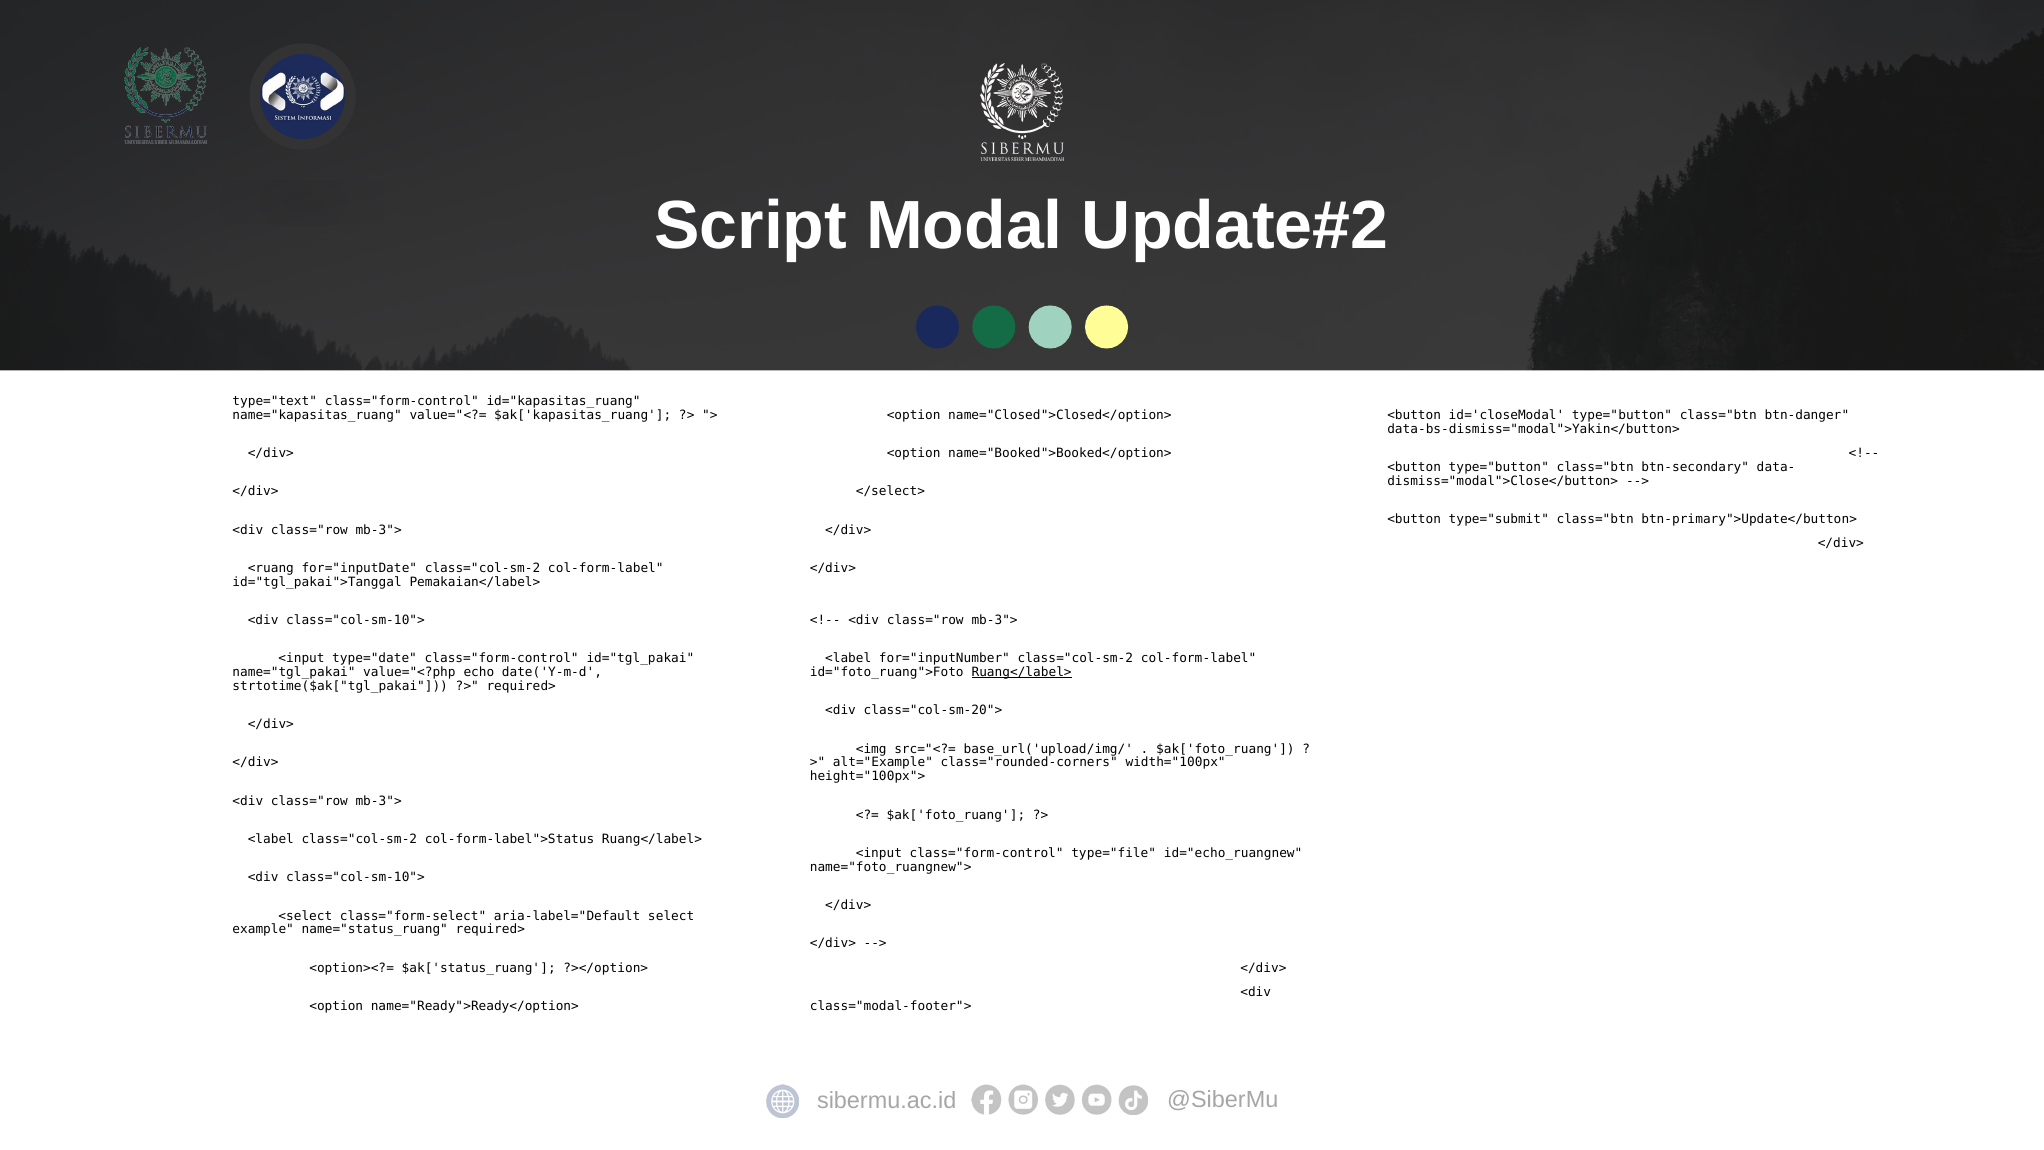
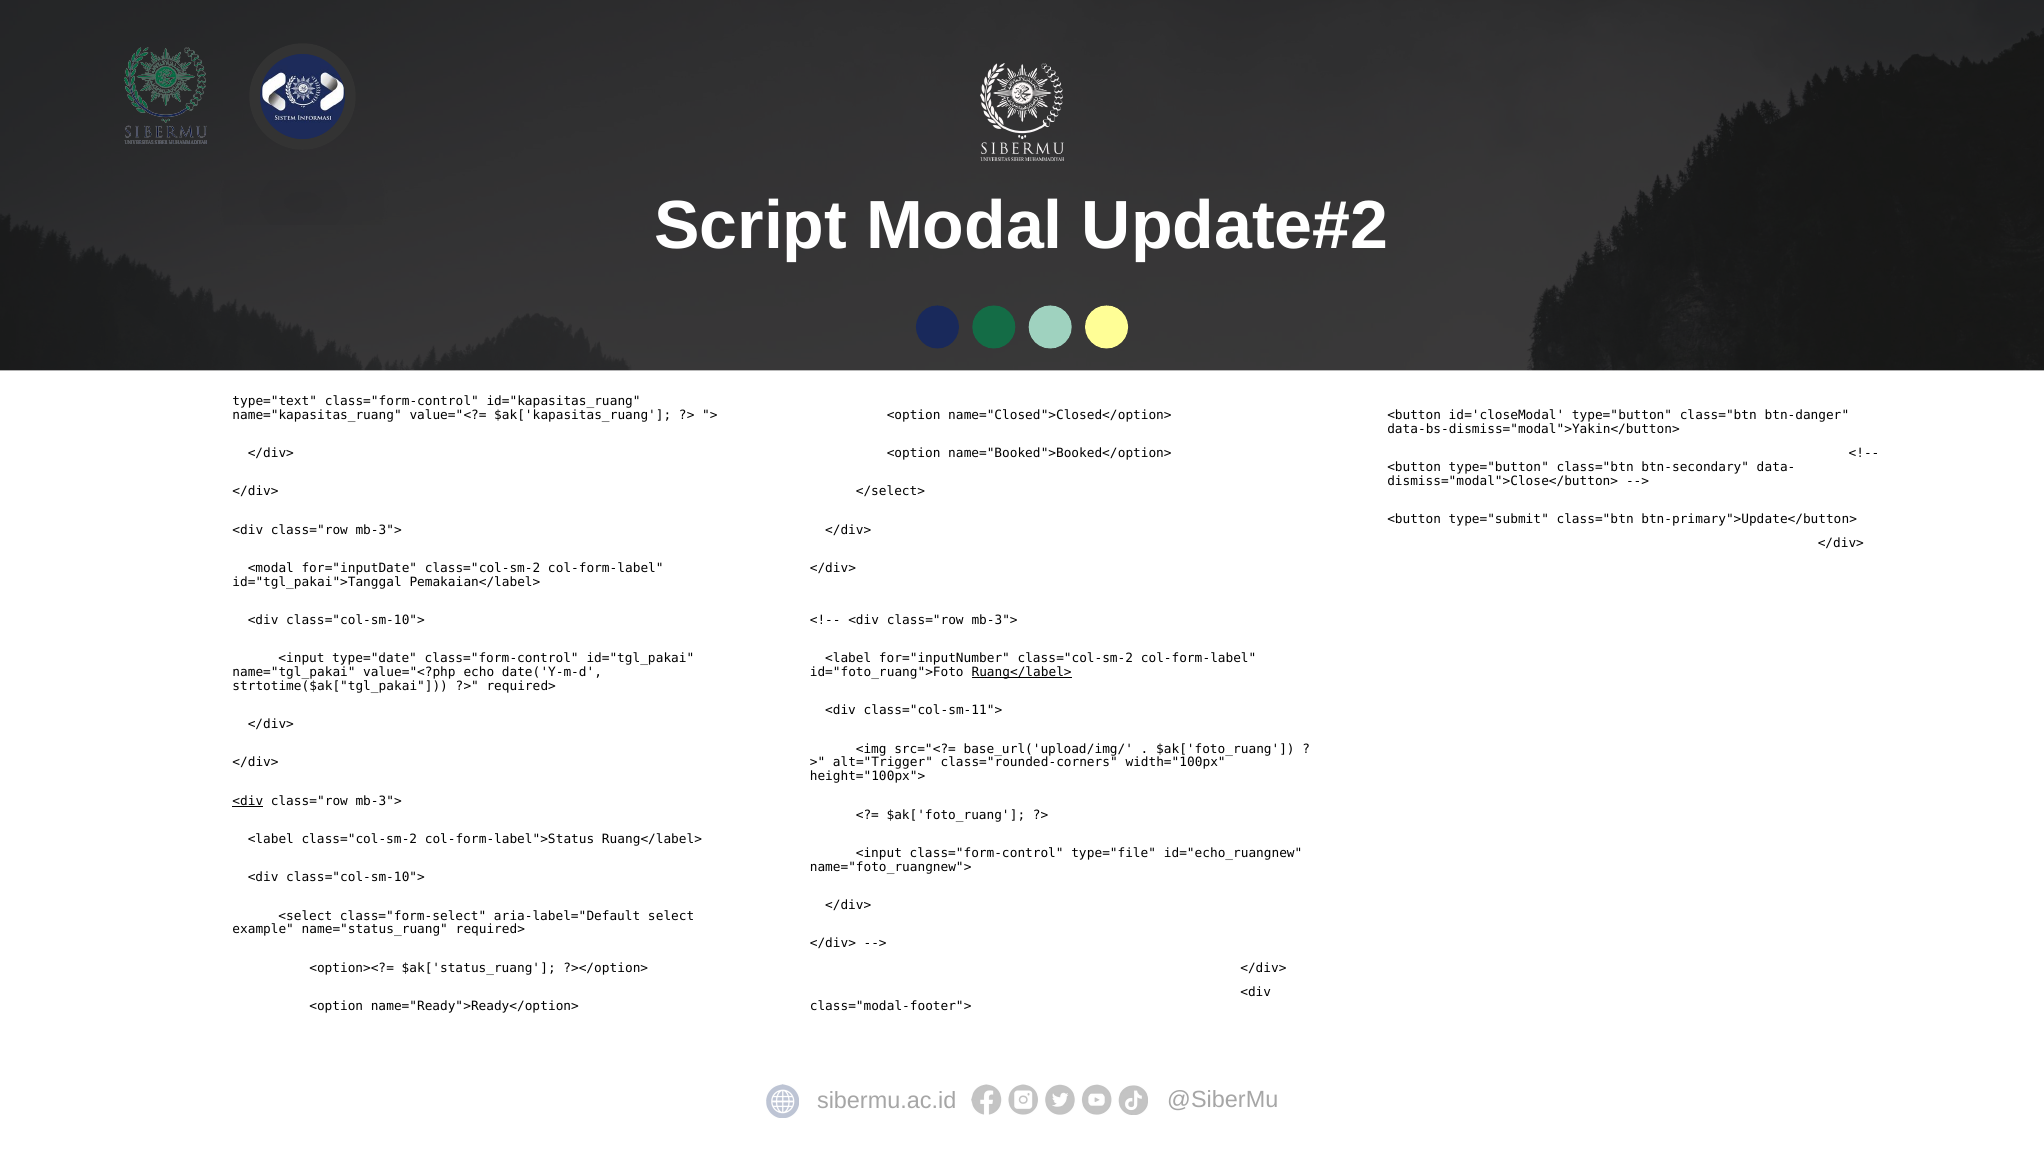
<ruang: <ruang -> <modal (271, 568)
class="col-sm-20">: class="col-sm-20"> -> class="col-sm-11"> (933, 710)
alt="Example: alt="Example -> alt="Trigger (883, 763)
<div underline: none -> present (248, 801)
